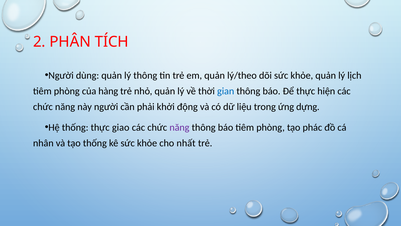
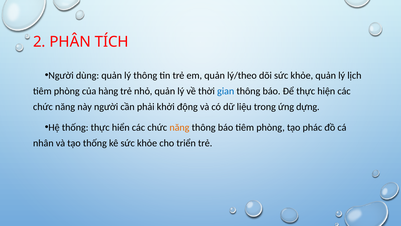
giao: giao -> hiển (121, 127)
năng colour: purple -> orange (179, 127)
nhất: nhất -> triển (186, 143)
